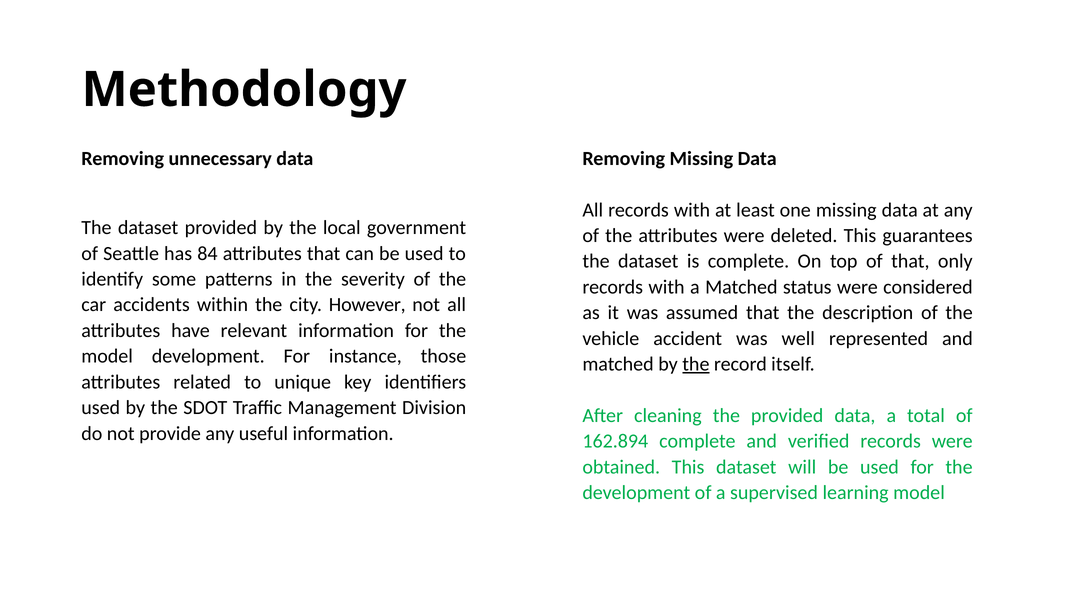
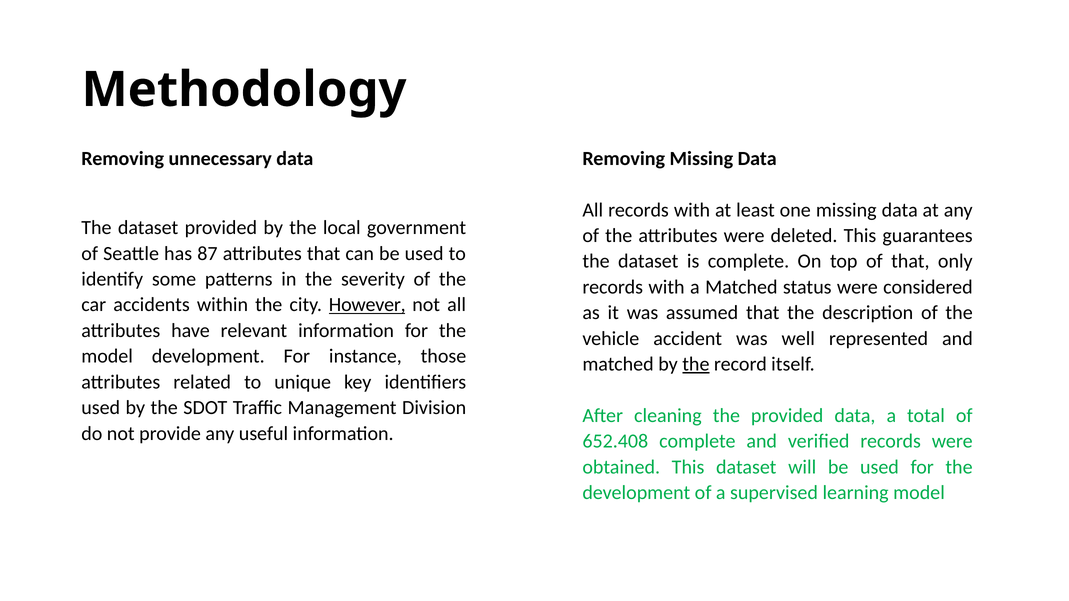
84: 84 -> 87 (207, 254)
However underline: none -> present (367, 305)
162.894: 162.894 -> 652.408 (615, 442)
